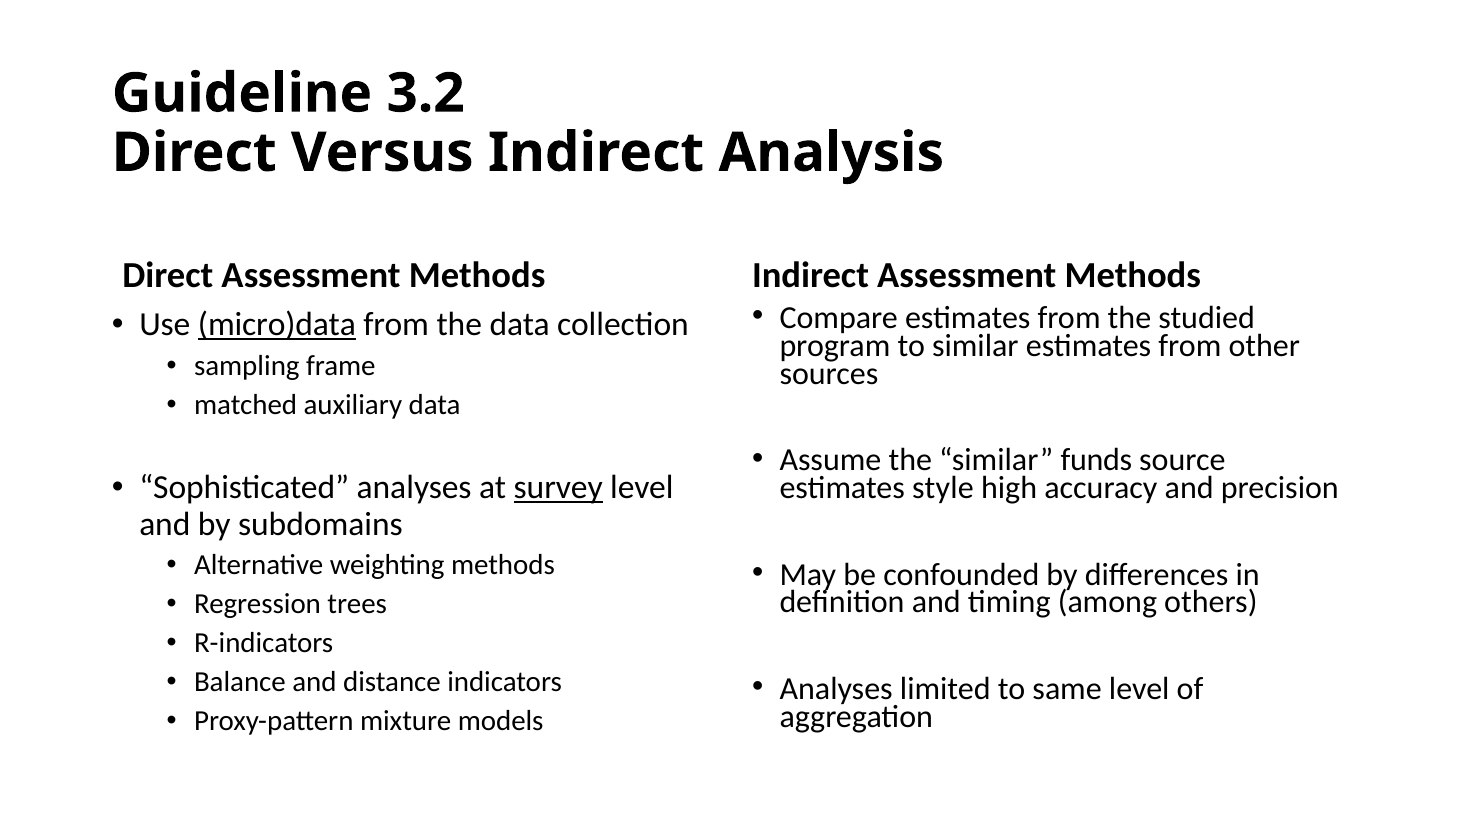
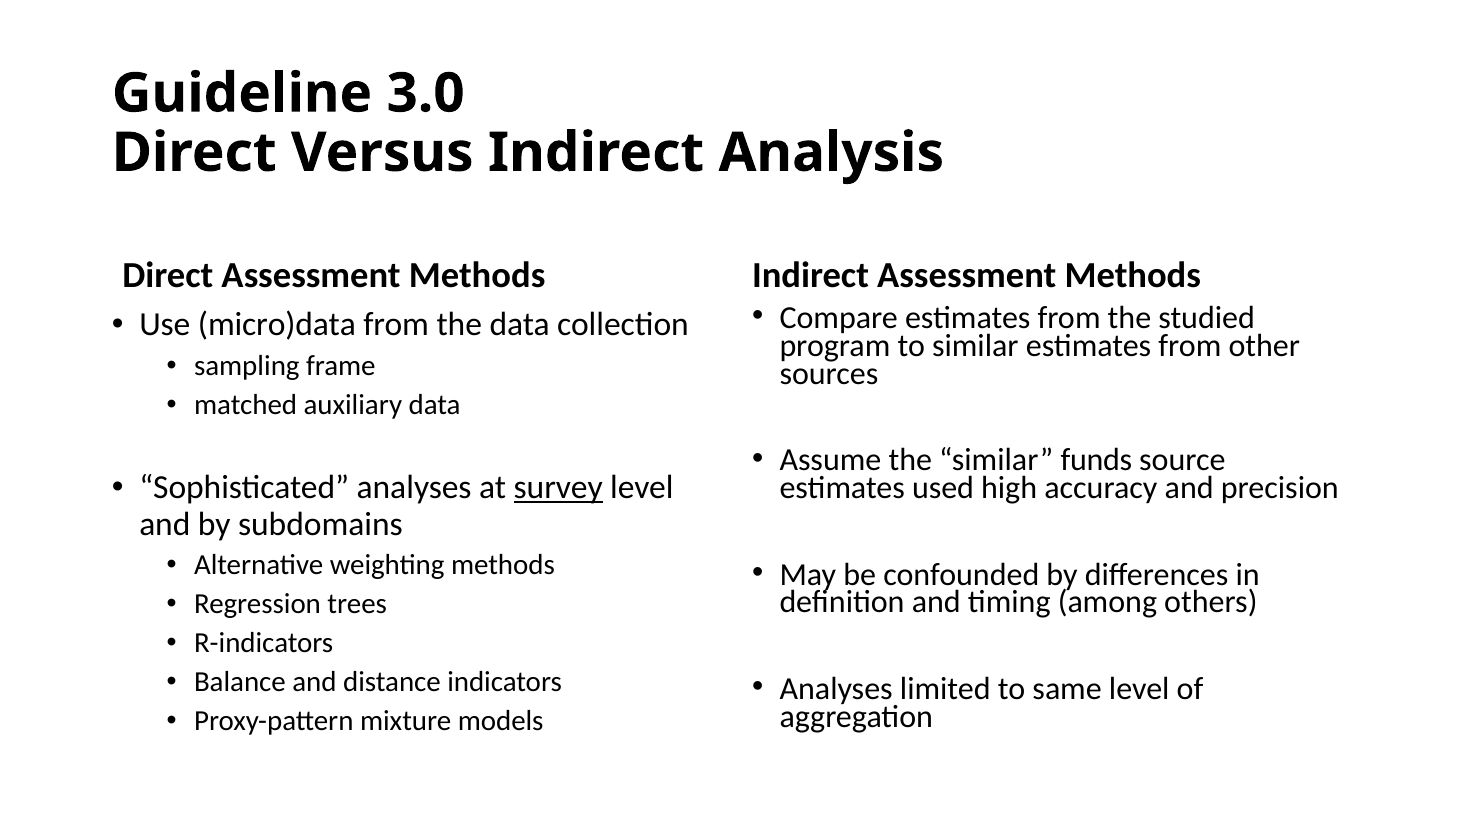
3.2: 3.2 -> 3.0 (426, 93)
micro)data underline: present -> none (277, 324)
style: style -> used (943, 488)
